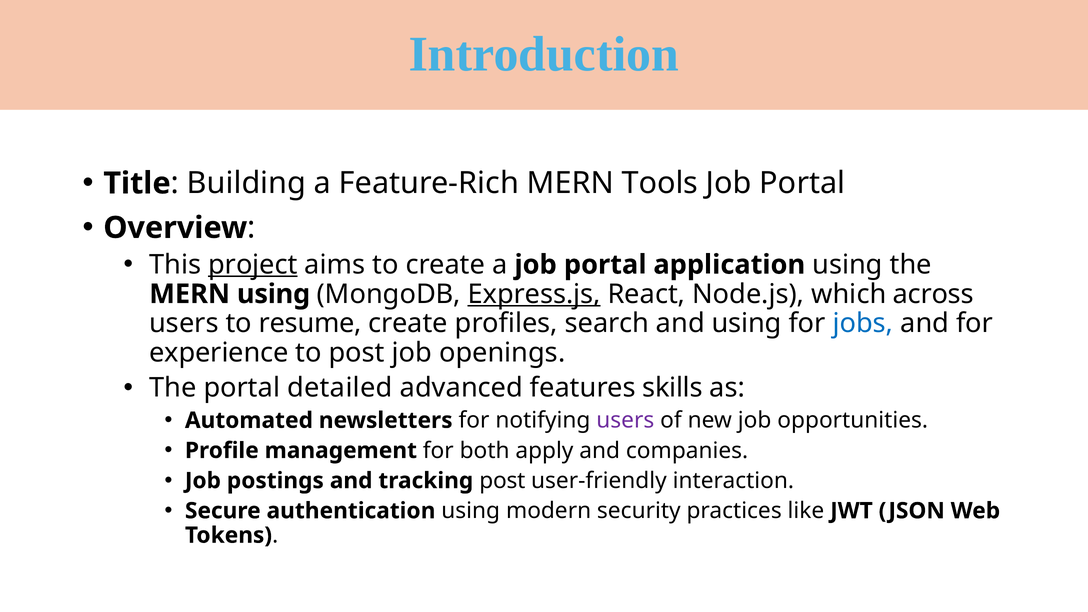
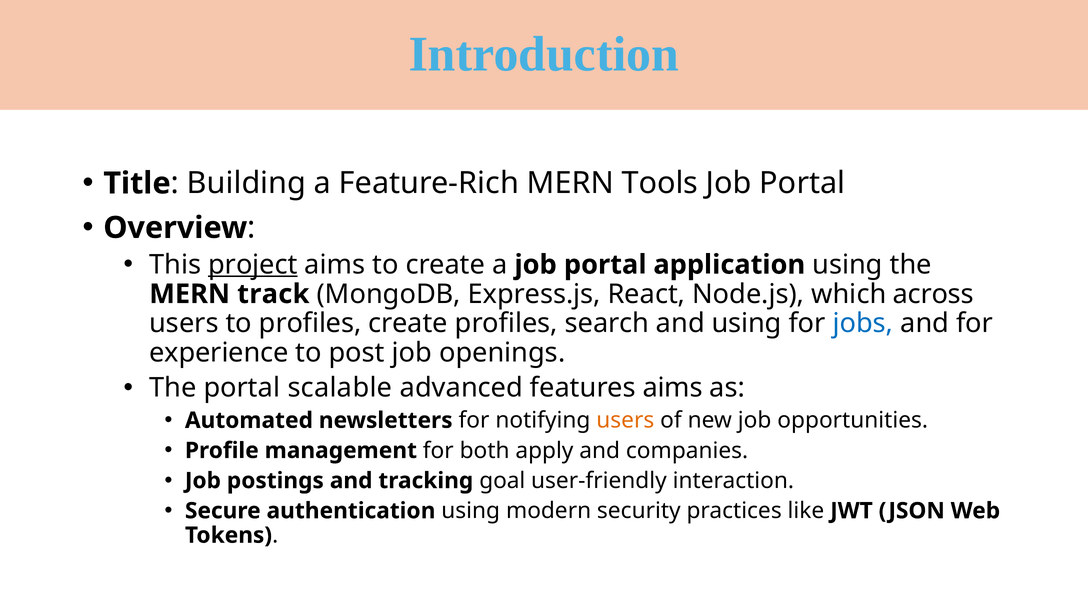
MERN using: using -> track (273, 294)
Express.js underline: present -> none (534, 294)
to resume: resume -> profiles (310, 323)
detailed: detailed -> scalable (340, 388)
features skills: skills -> aims (673, 388)
users colour: purple -> orange (625, 420)
tracking post: post -> goal (502, 481)
